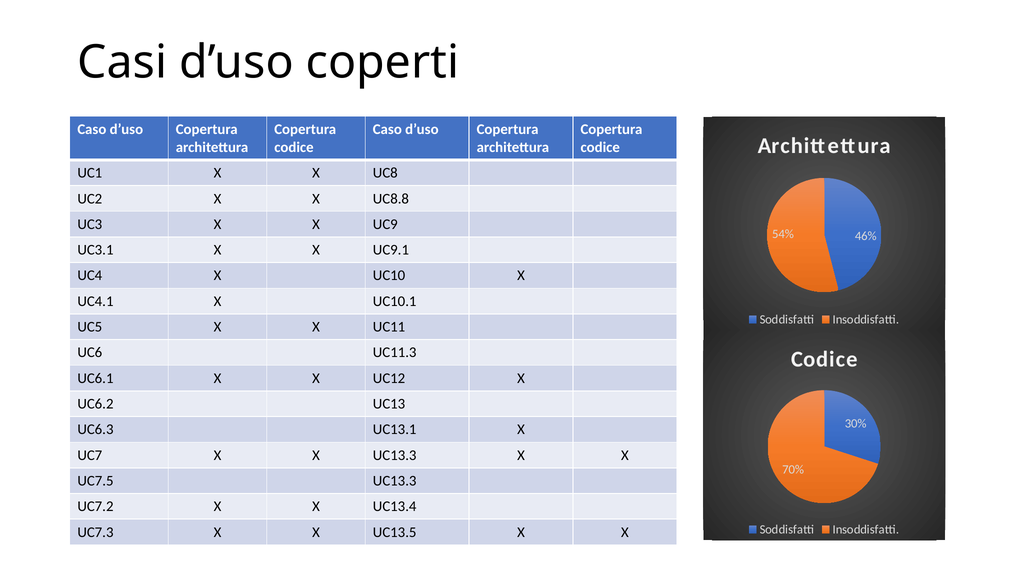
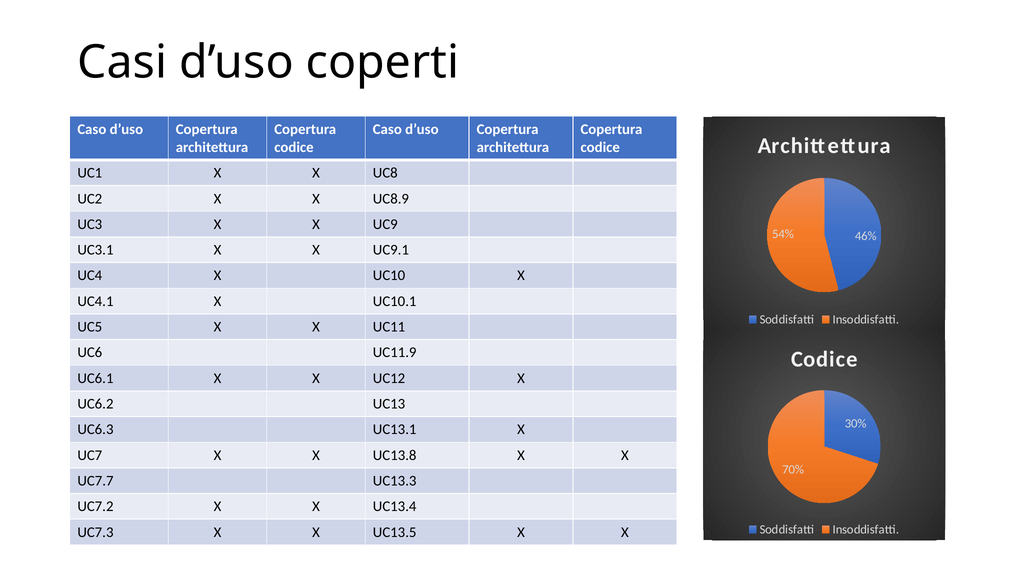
UC8.8: UC8.8 -> UC8.9 (391, 199)
UC11.3: UC11.3 -> UC11.9 (395, 353)
UC13.3: UC13.3 -> UC13.8 (395, 455)
UC7.5: UC7.5 -> UC7.7 (95, 481)
